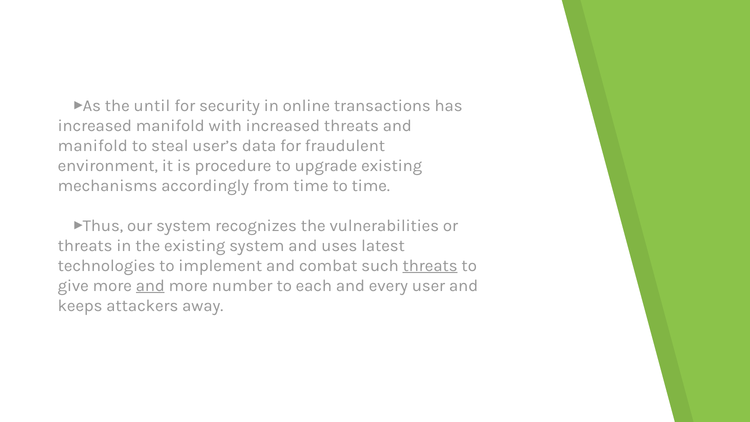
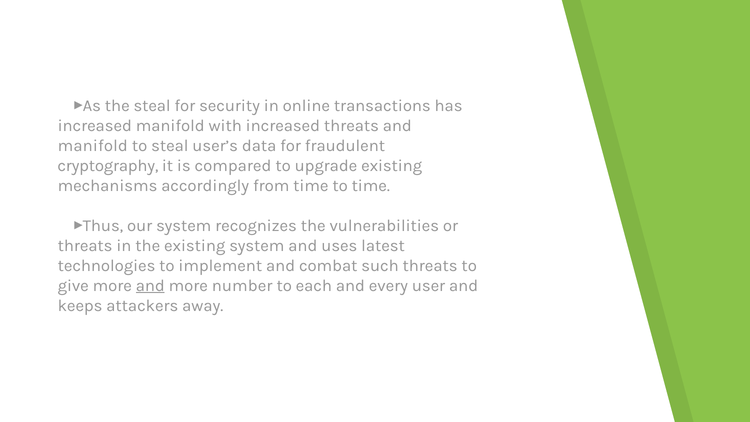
the until: until -> steal (152, 106)
environment: environment -> cryptography (108, 166)
procedure: procedure -> compared (233, 166)
threats underline: present -> none (430, 265)
